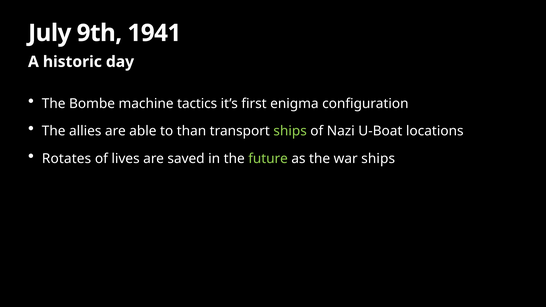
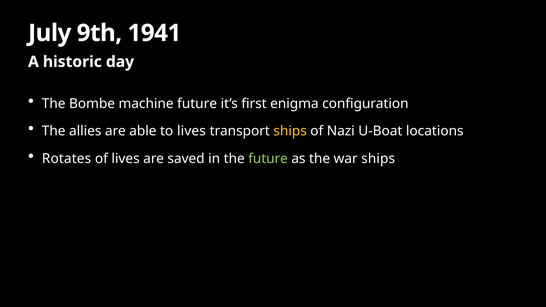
machine tactics: tactics -> future (197, 104)
to than: than -> lives (191, 131)
ships colour: light green -> yellow (290, 131)
